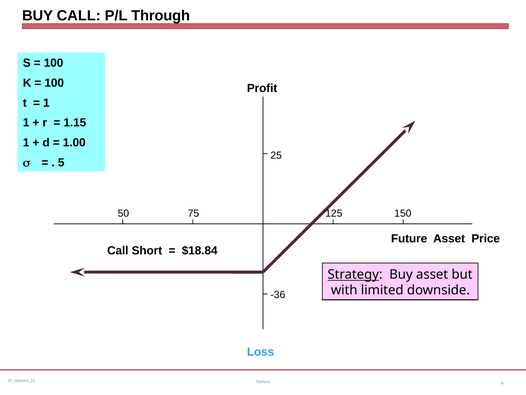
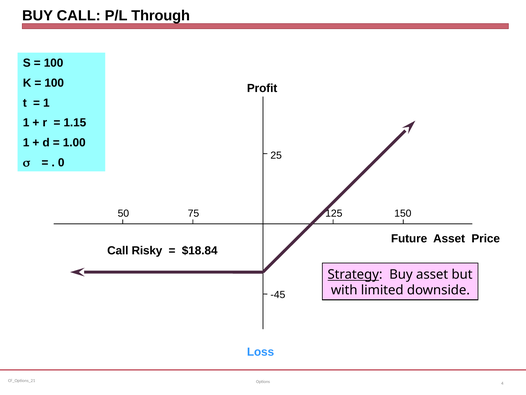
5: 5 -> 0 (61, 162)
Short: Short -> Risky (147, 250)
-36: -36 -> -45 (278, 294)
